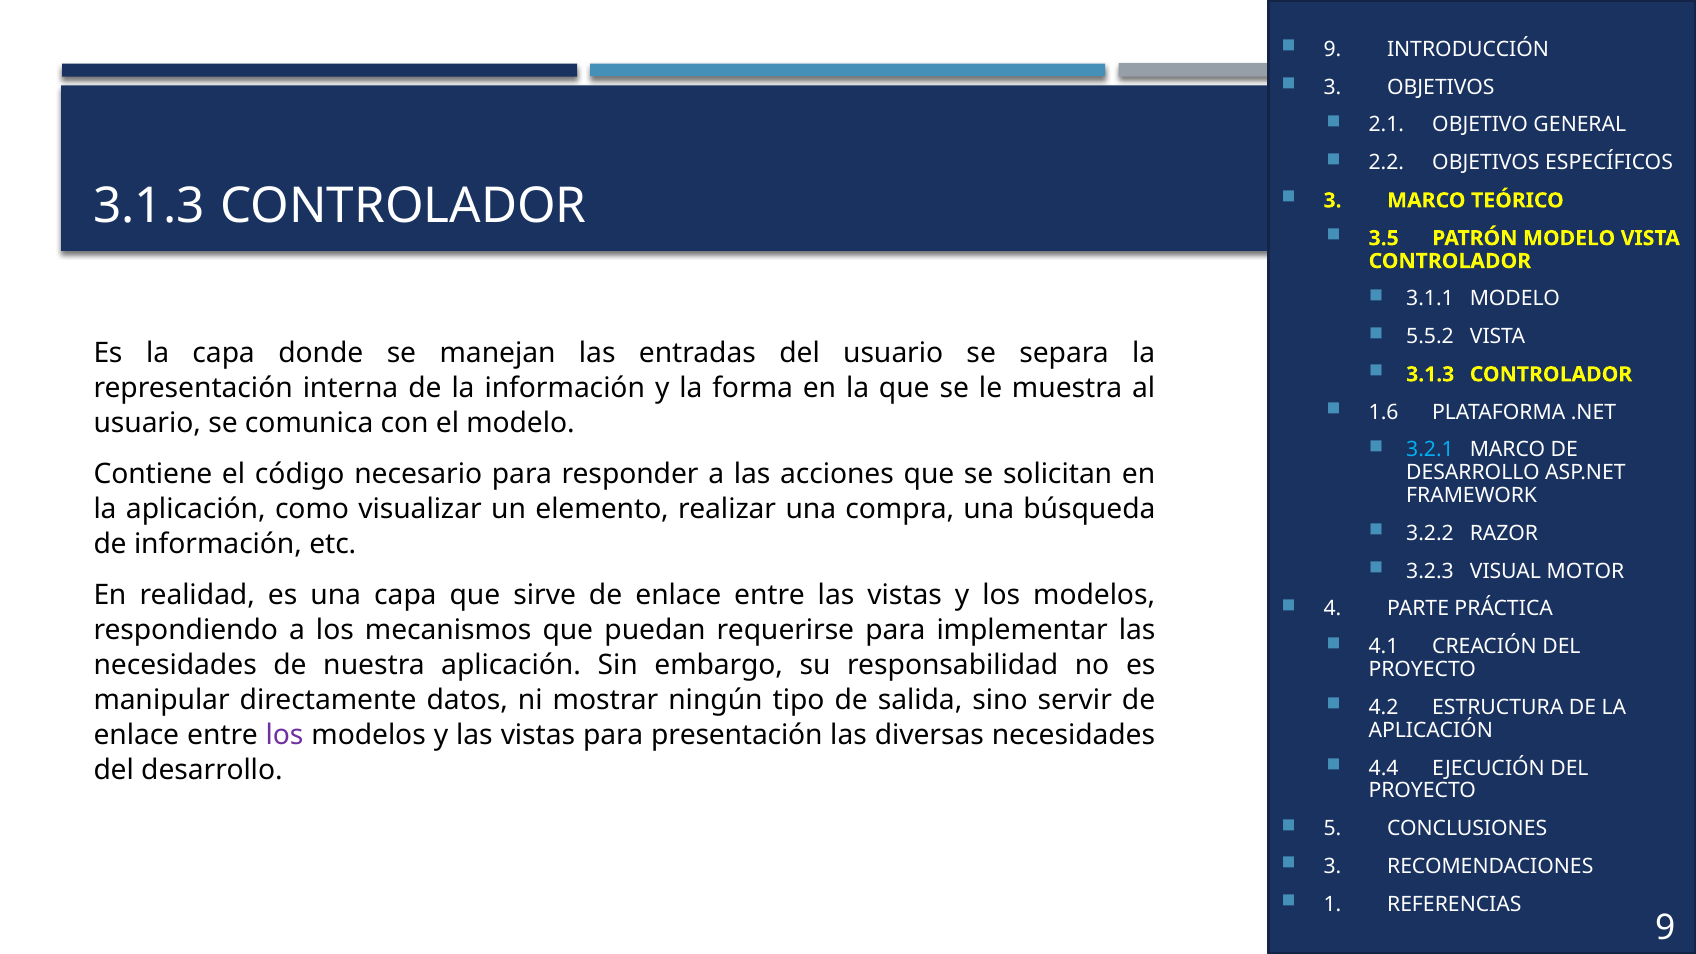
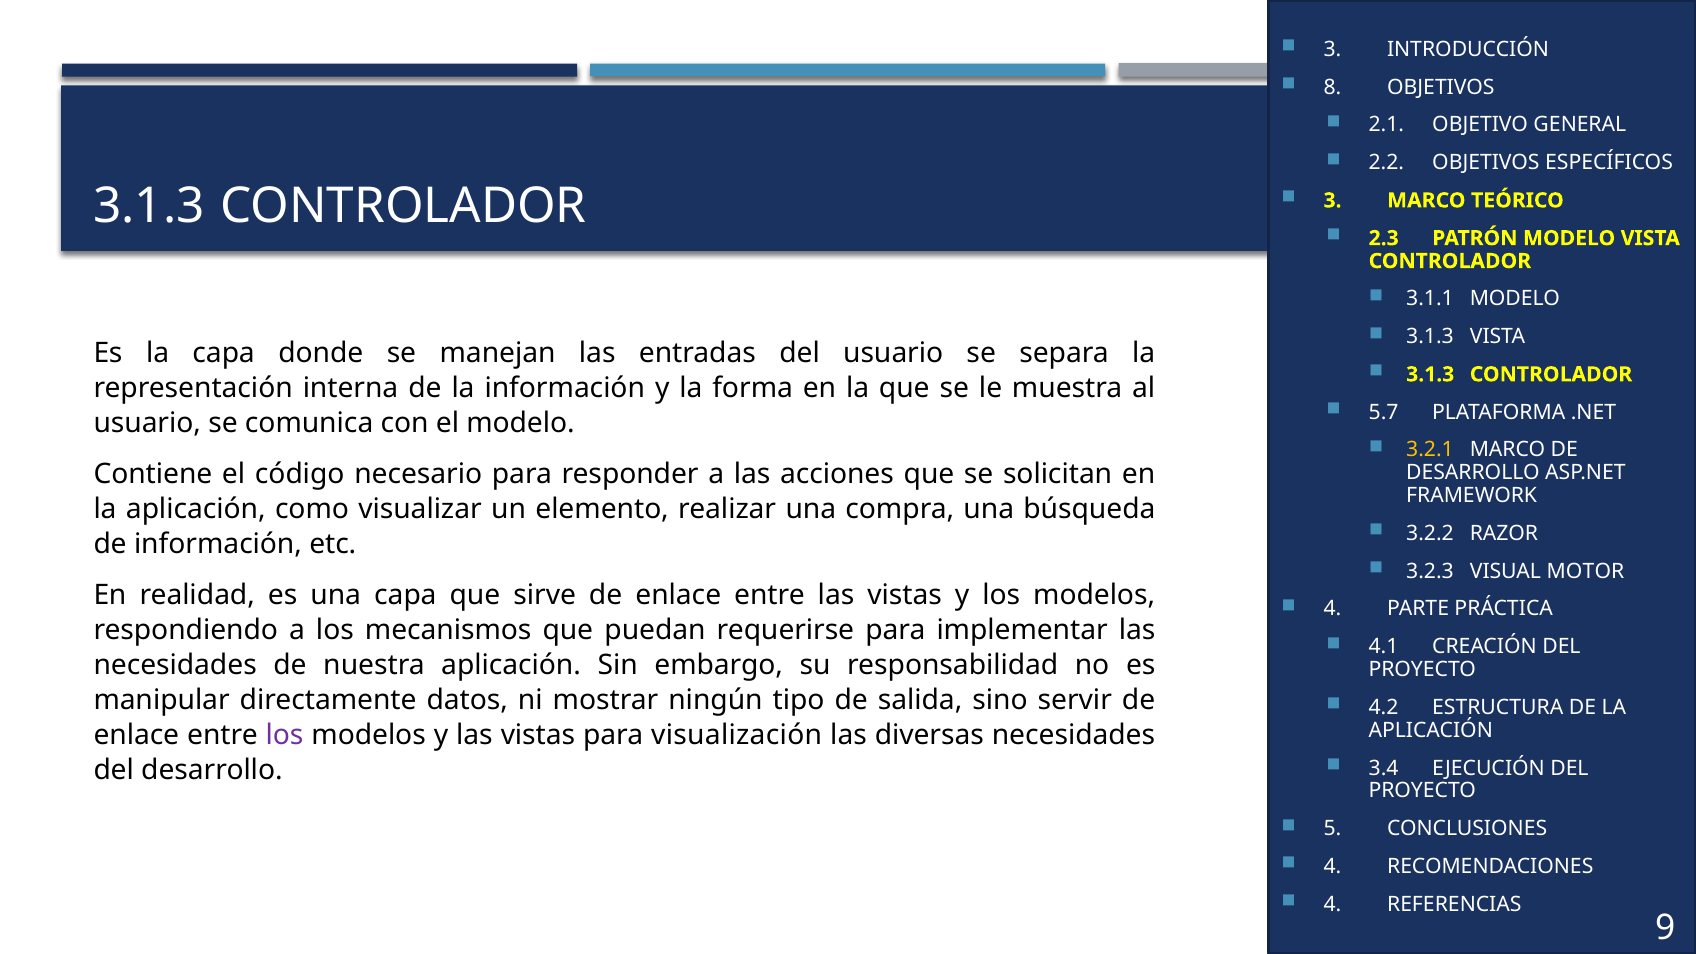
9: 9 -> 3 (1332, 49)
3: 3 -> 8 (1332, 87)
3.5: 3.5 -> 2.3 (1384, 238)
5.5.2: 5.5.2 -> 3.1.3 (1430, 337)
1.6: 1.6 -> 5.7 (1384, 412)
3.2.1 colour: light blue -> yellow (1430, 450)
presentación: presentación -> visualización (737, 735)
4.4: 4.4 -> 3.4 (1384, 768)
3: 3 -> 4 (1332, 866)
1: 1 -> 4 (1332, 904)
